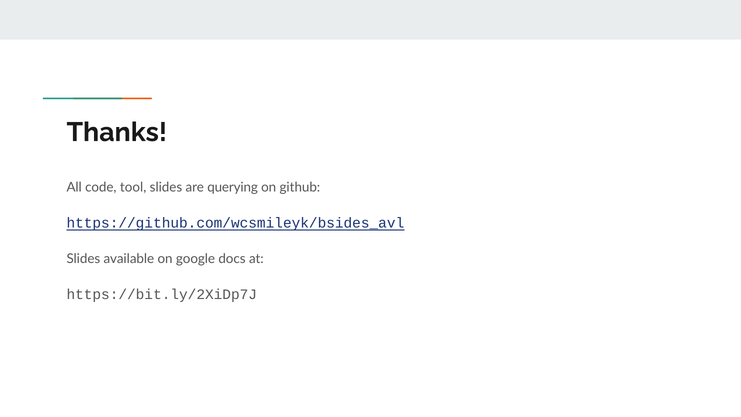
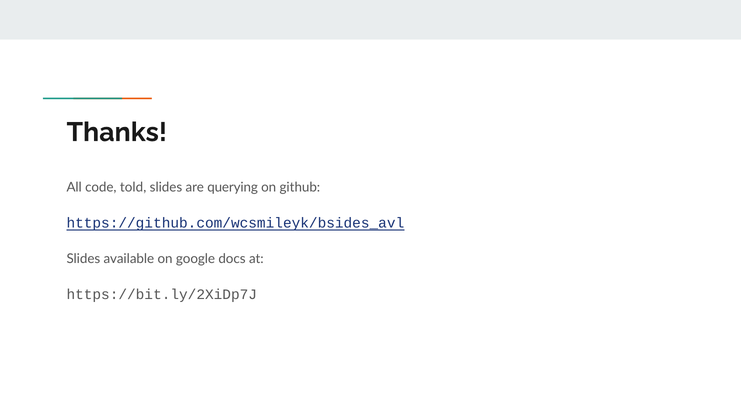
tool: tool -> told (133, 187)
